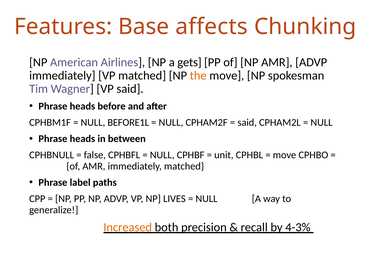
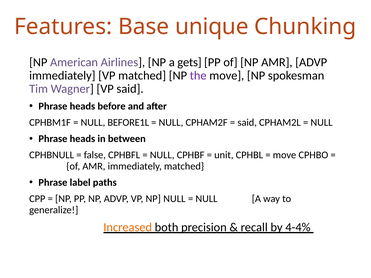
affects: affects -> unique (212, 27)
the colour: orange -> purple (198, 76)
NP LIVES: LIVES -> NULL (174, 199)
4-3%: 4-3% -> 4-4% (298, 227)
